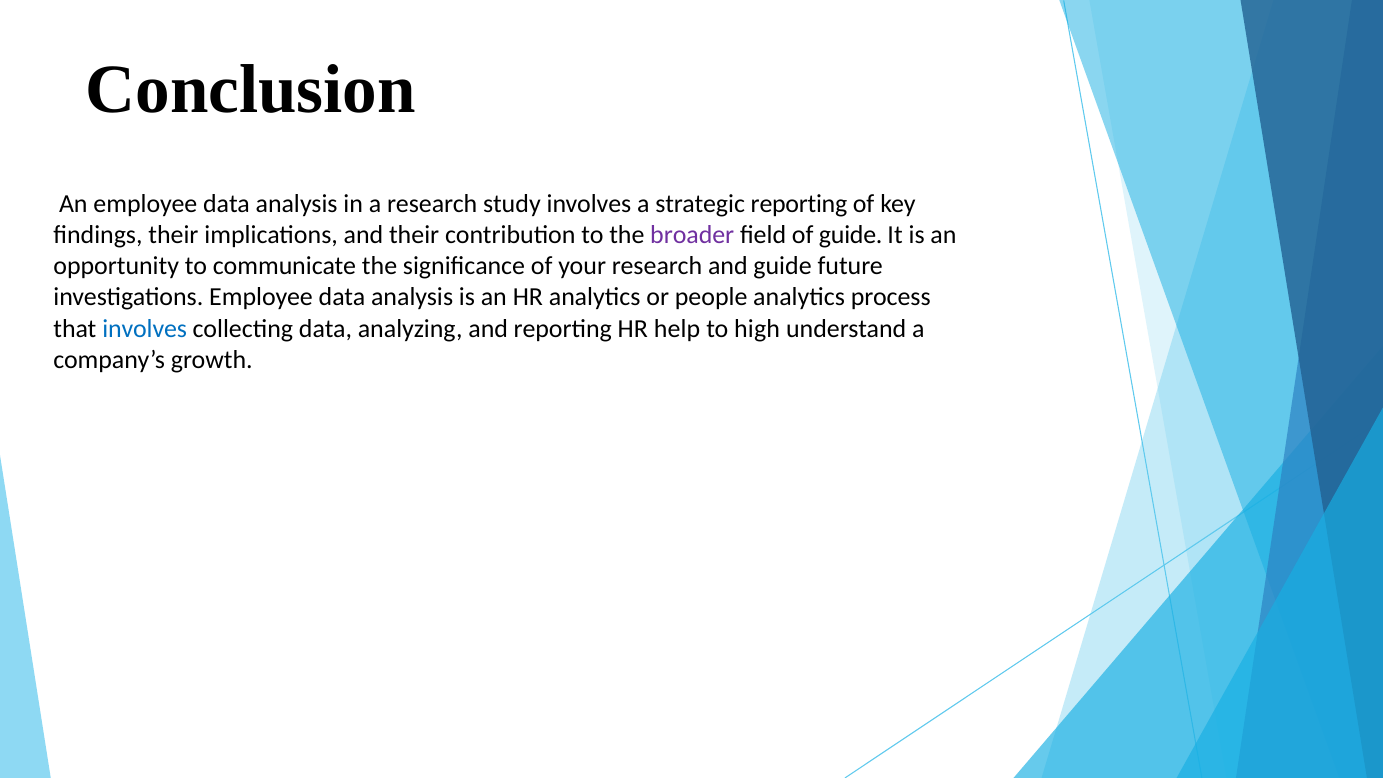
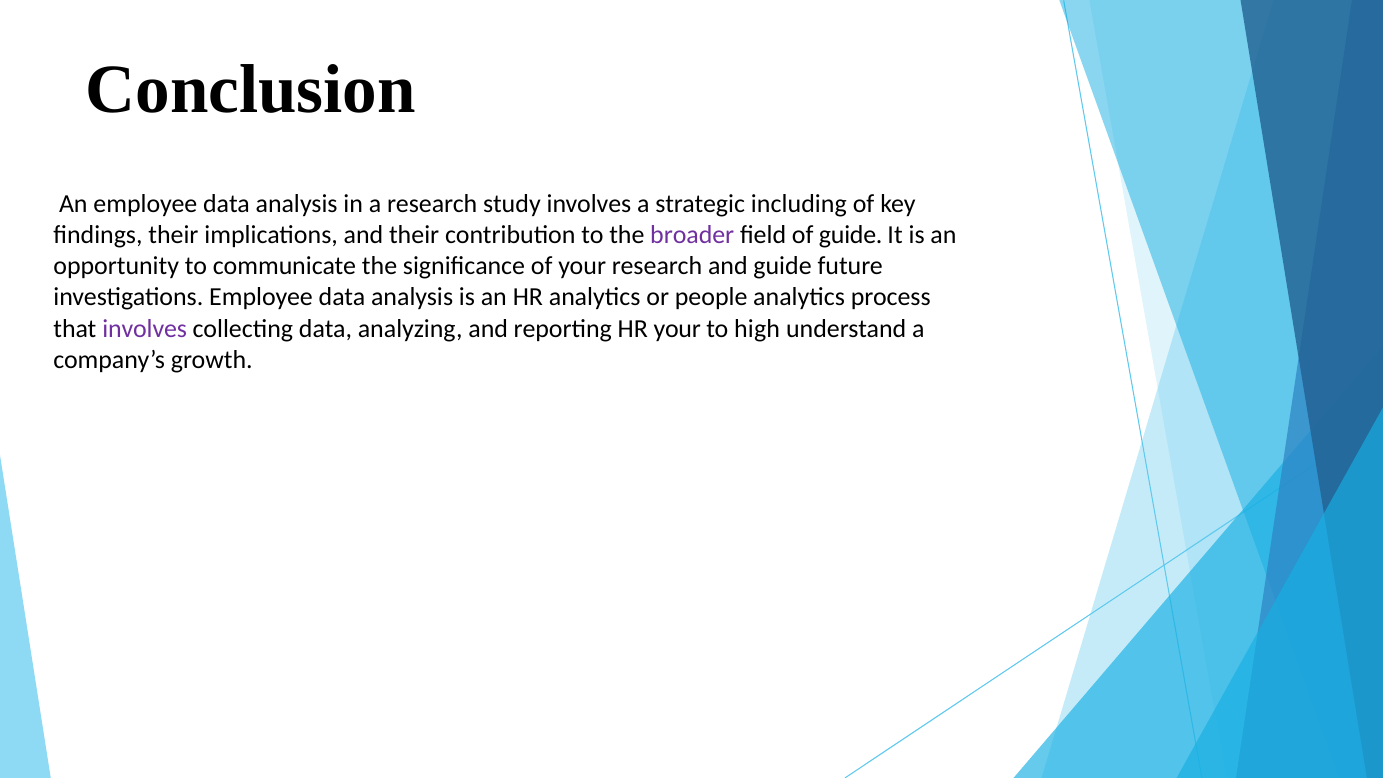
strategic reporting: reporting -> including (799, 204)
involves colour: blue -> purple (145, 328)
HR help: help -> your (677, 328)
